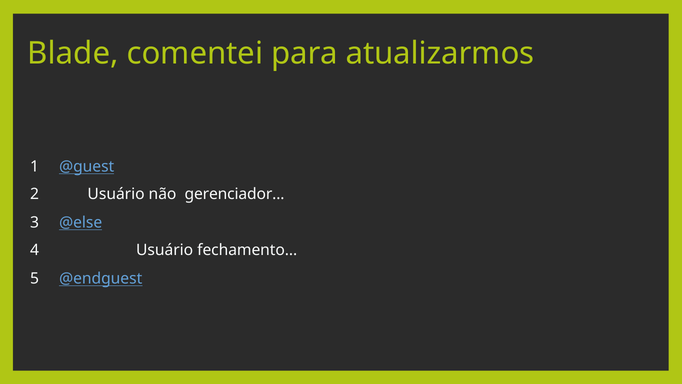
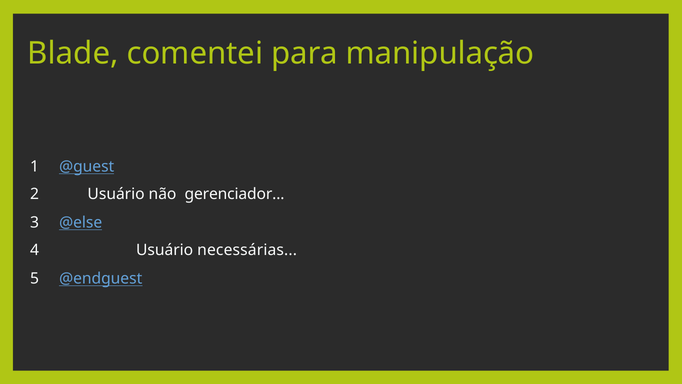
atualizarmos: atualizarmos -> manipulação (440, 53)
fechamento: fechamento -> necessárias (247, 250)
